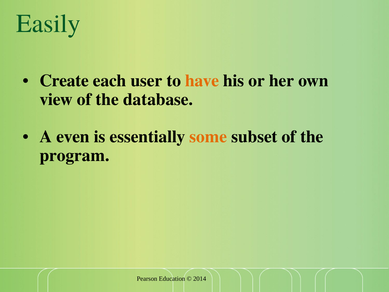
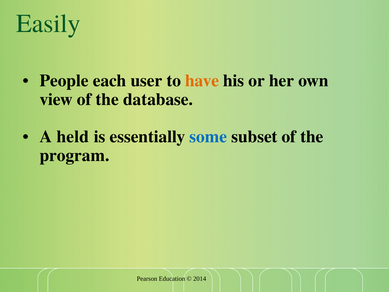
Create: Create -> People (64, 81)
even: even -> held (73, 137)
some colour: orange -> blue (208, 137)
